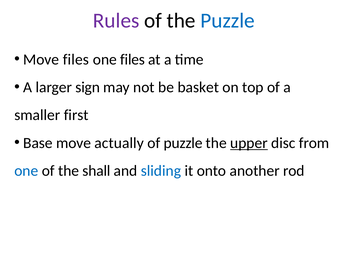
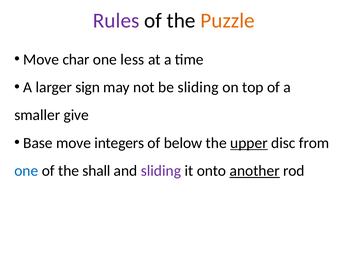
Puzzle colour: blue -> orange (228, 21)
Move files: files -> char (76, 59)
one files: files -> less (132, 59)
be basket: basket -> sliding (198, 87)
first: first -> give (76, 115)
actually: actually -> integers (119, 143)
of puzzle: puzzle -> below (183, 143)
sliding colour: blue -> purple (161, 171)
another underline: none -> present (255, 171)
